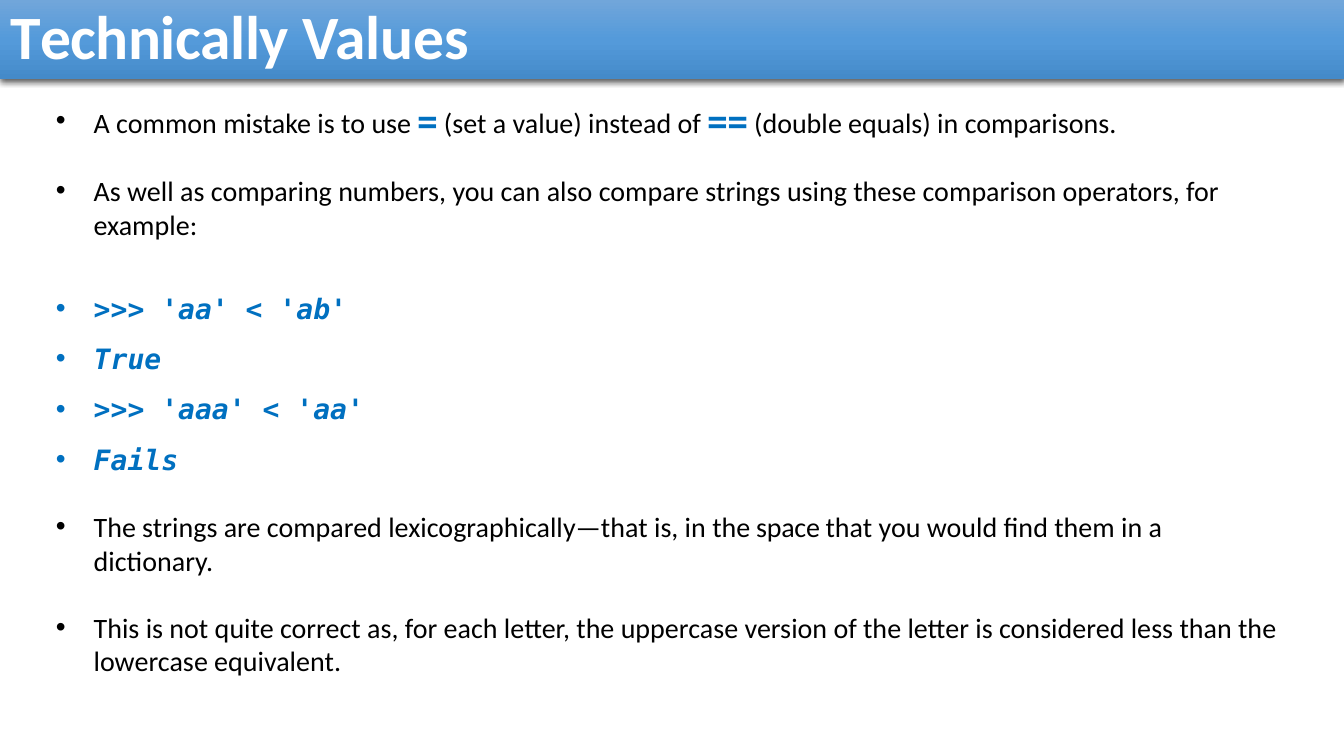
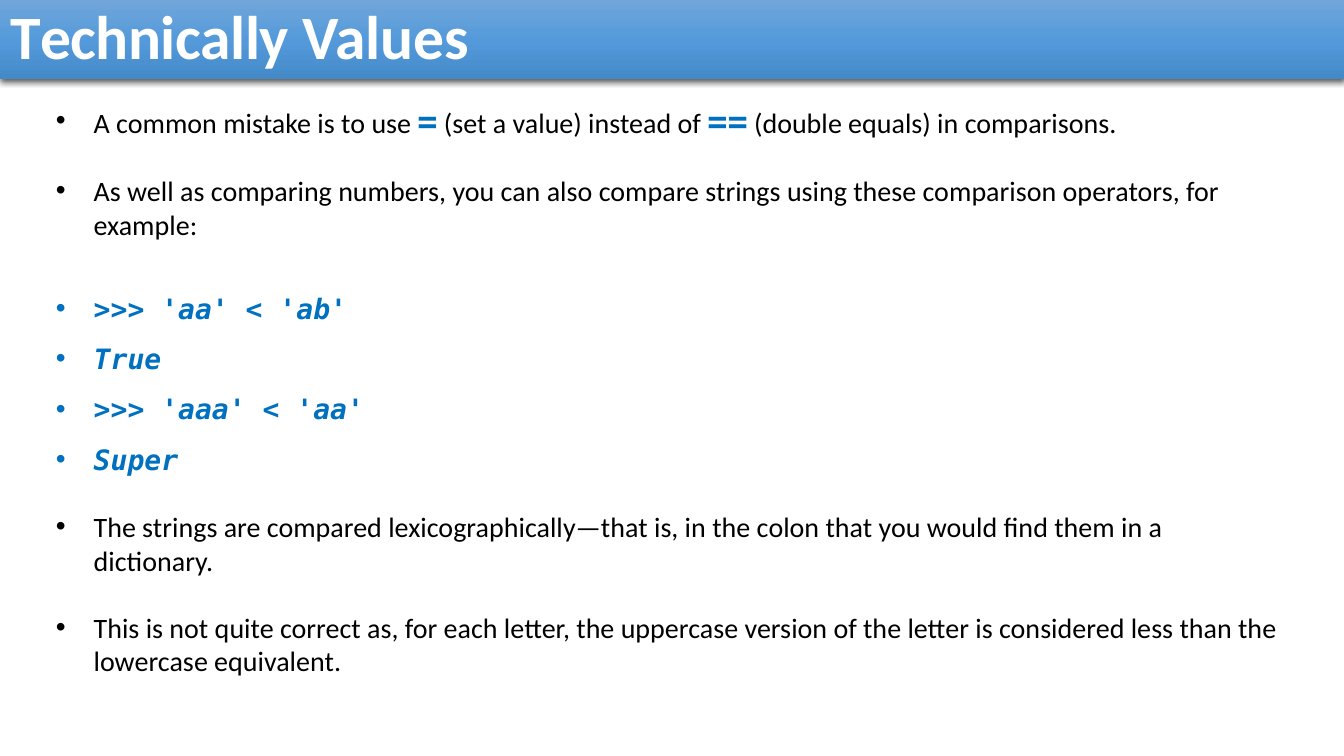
Fails: Fails -> Super (136, 461)
space: space -> colon (788, 528)
